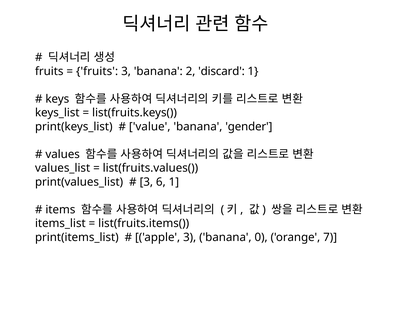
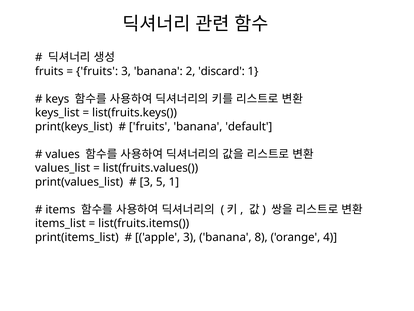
value: value -> fruits (150, 126)
gender: gender -> default (249, 126)
6: 6 -> 5 (161, 182)
0: 0 -> 8 (261, 237)
7: 7 -> 4 (330, 237)
